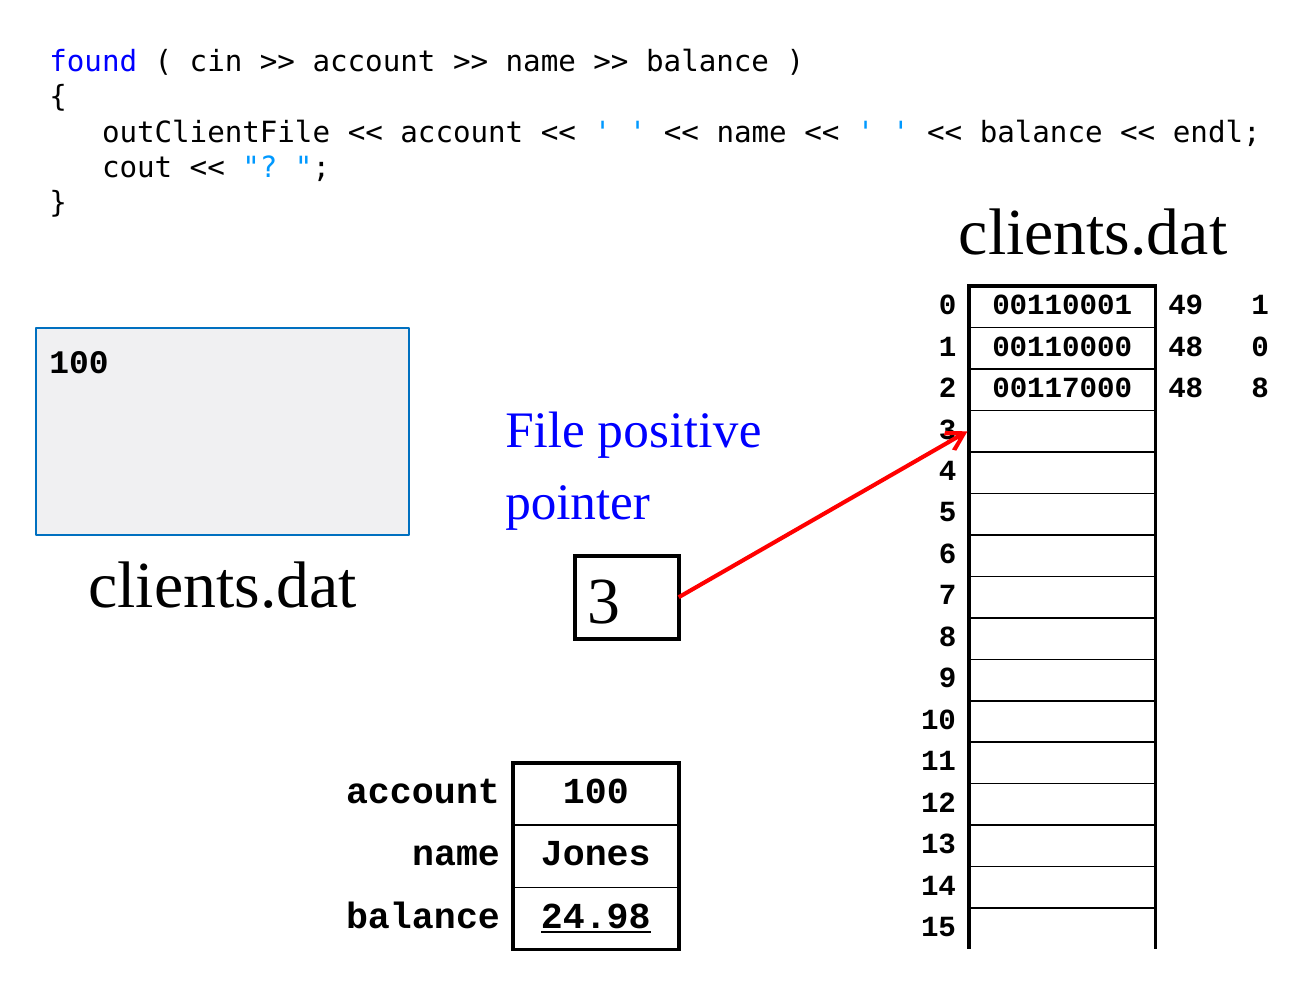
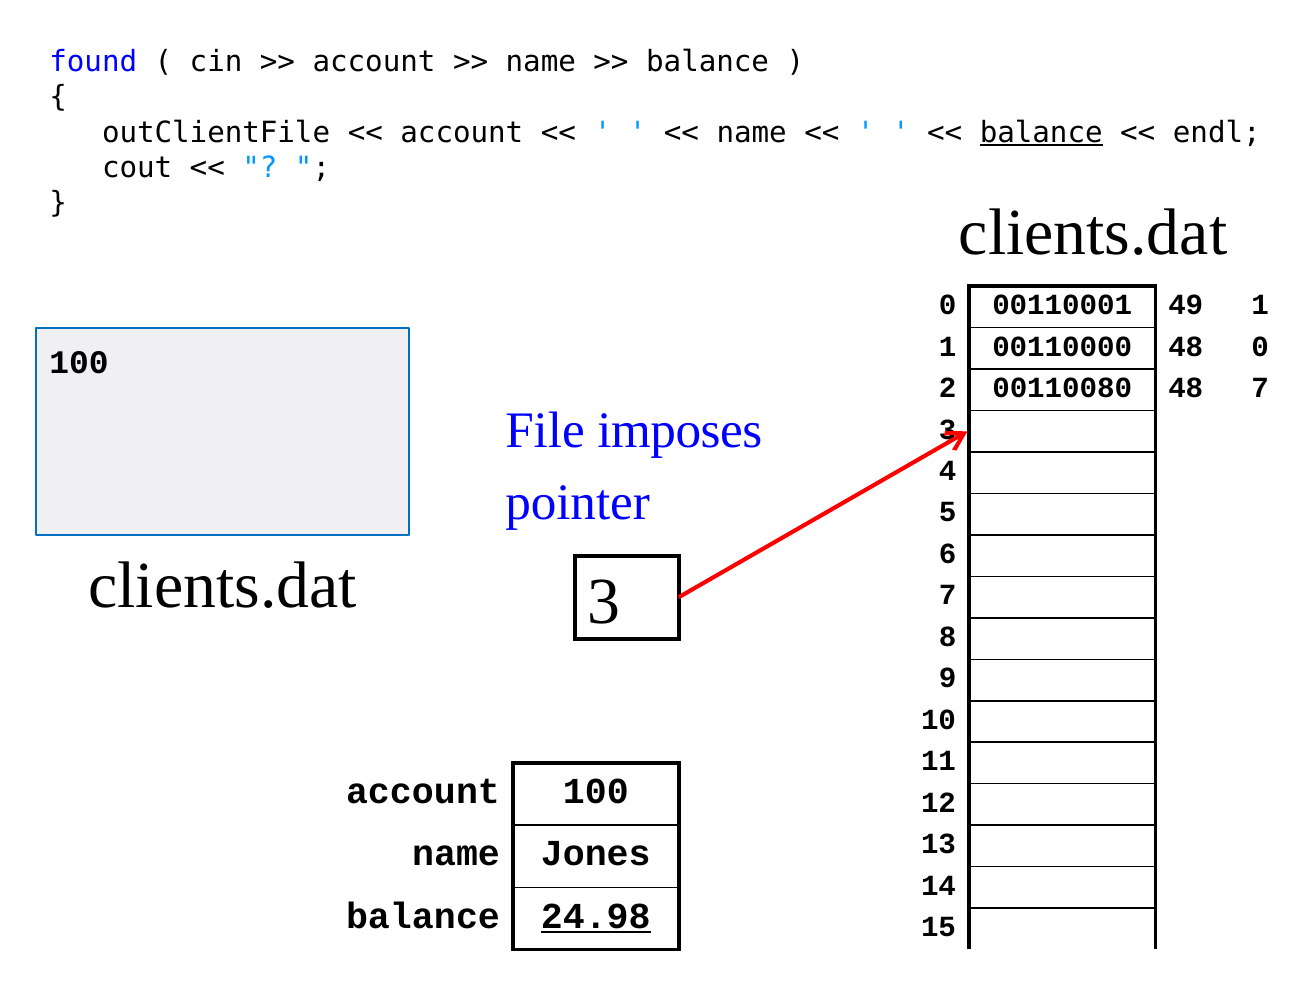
balance underline: none -> present (1041, 132)
00117000: 00117000 -> 00110080 (1062, 388)
48 8: 8 -> 7 (1260, 388)
positive: positive -> imposes (680, 431)
